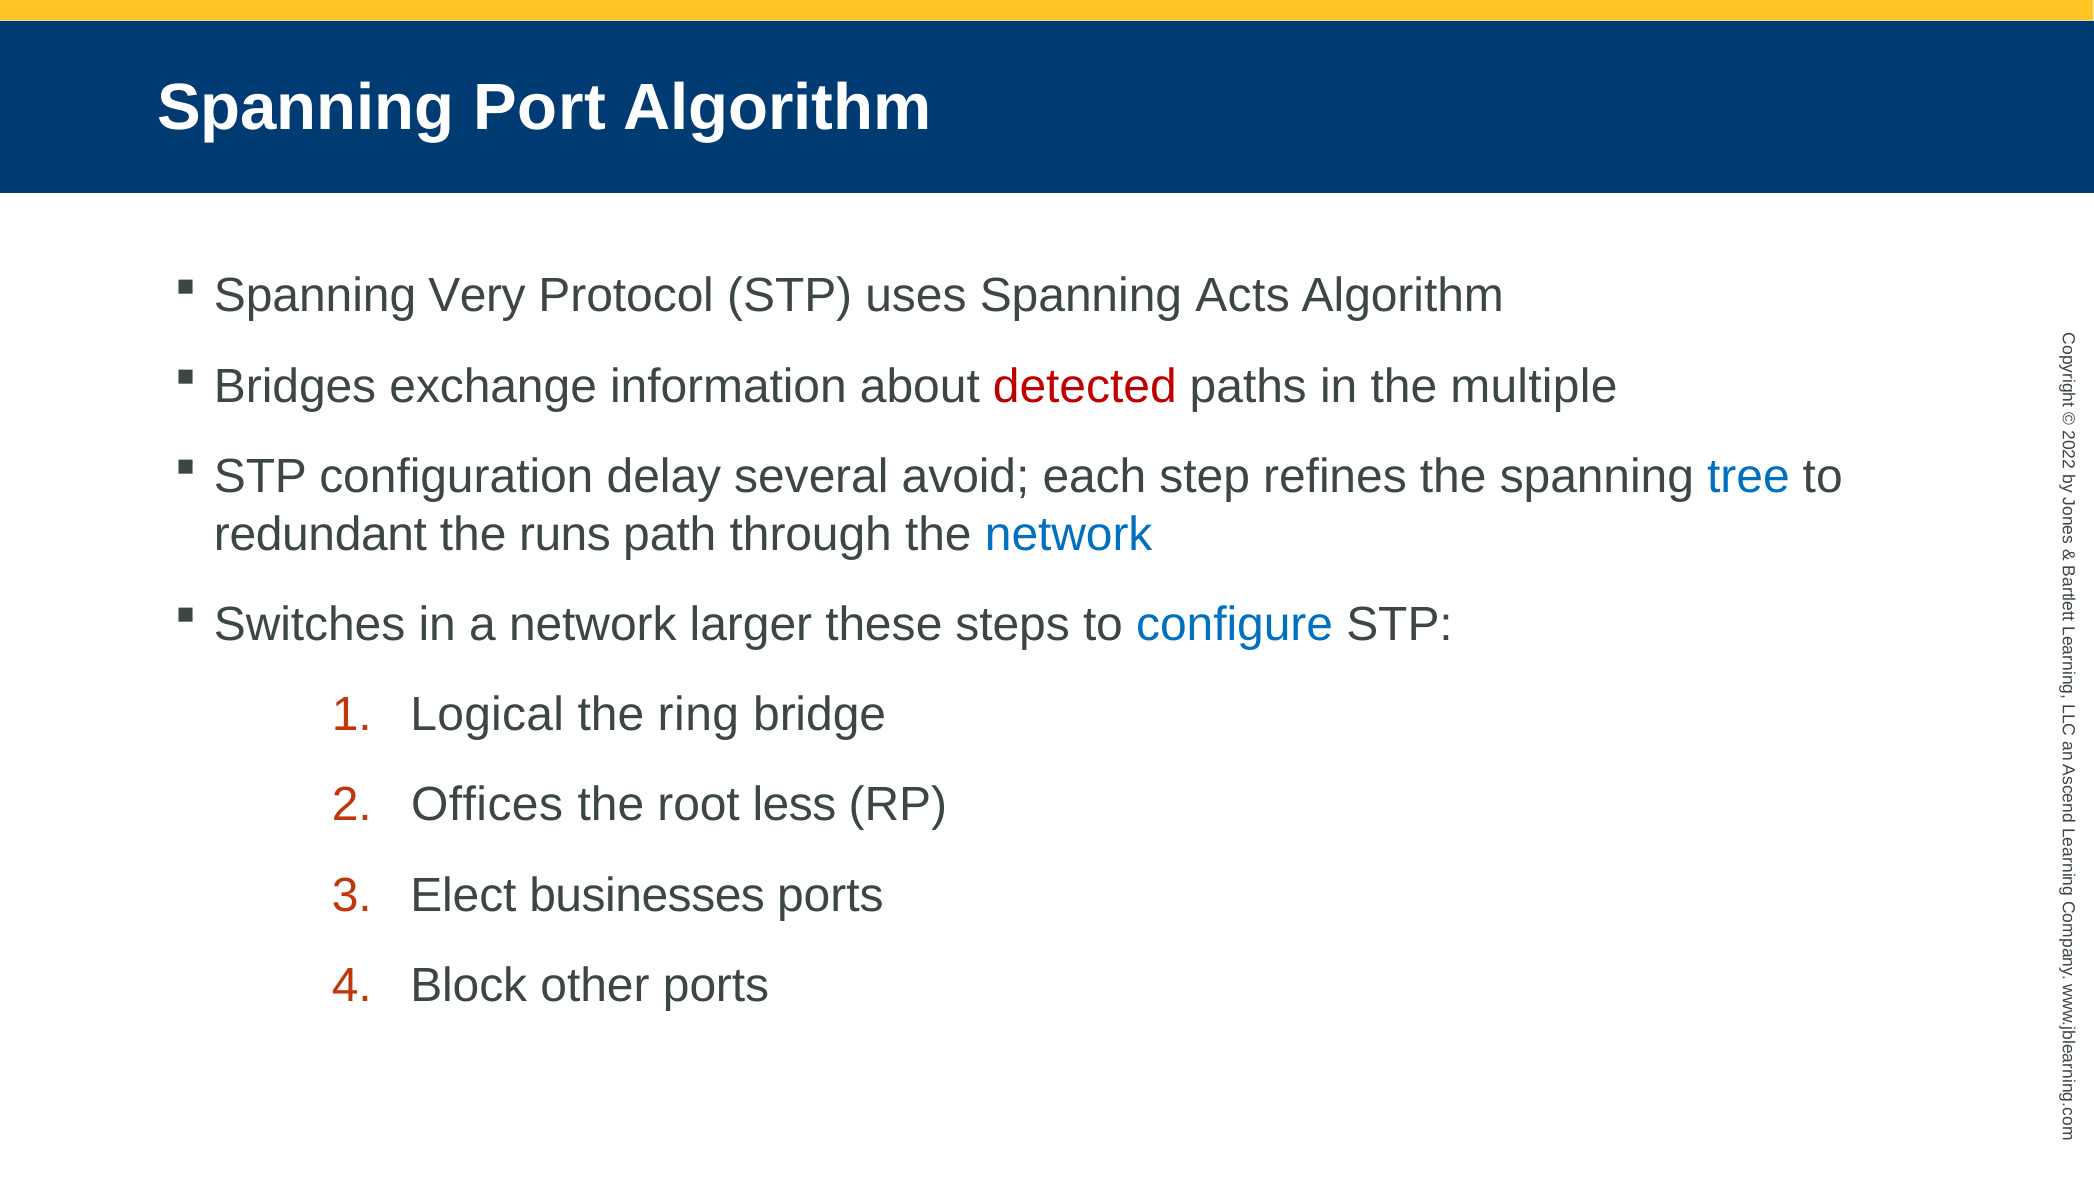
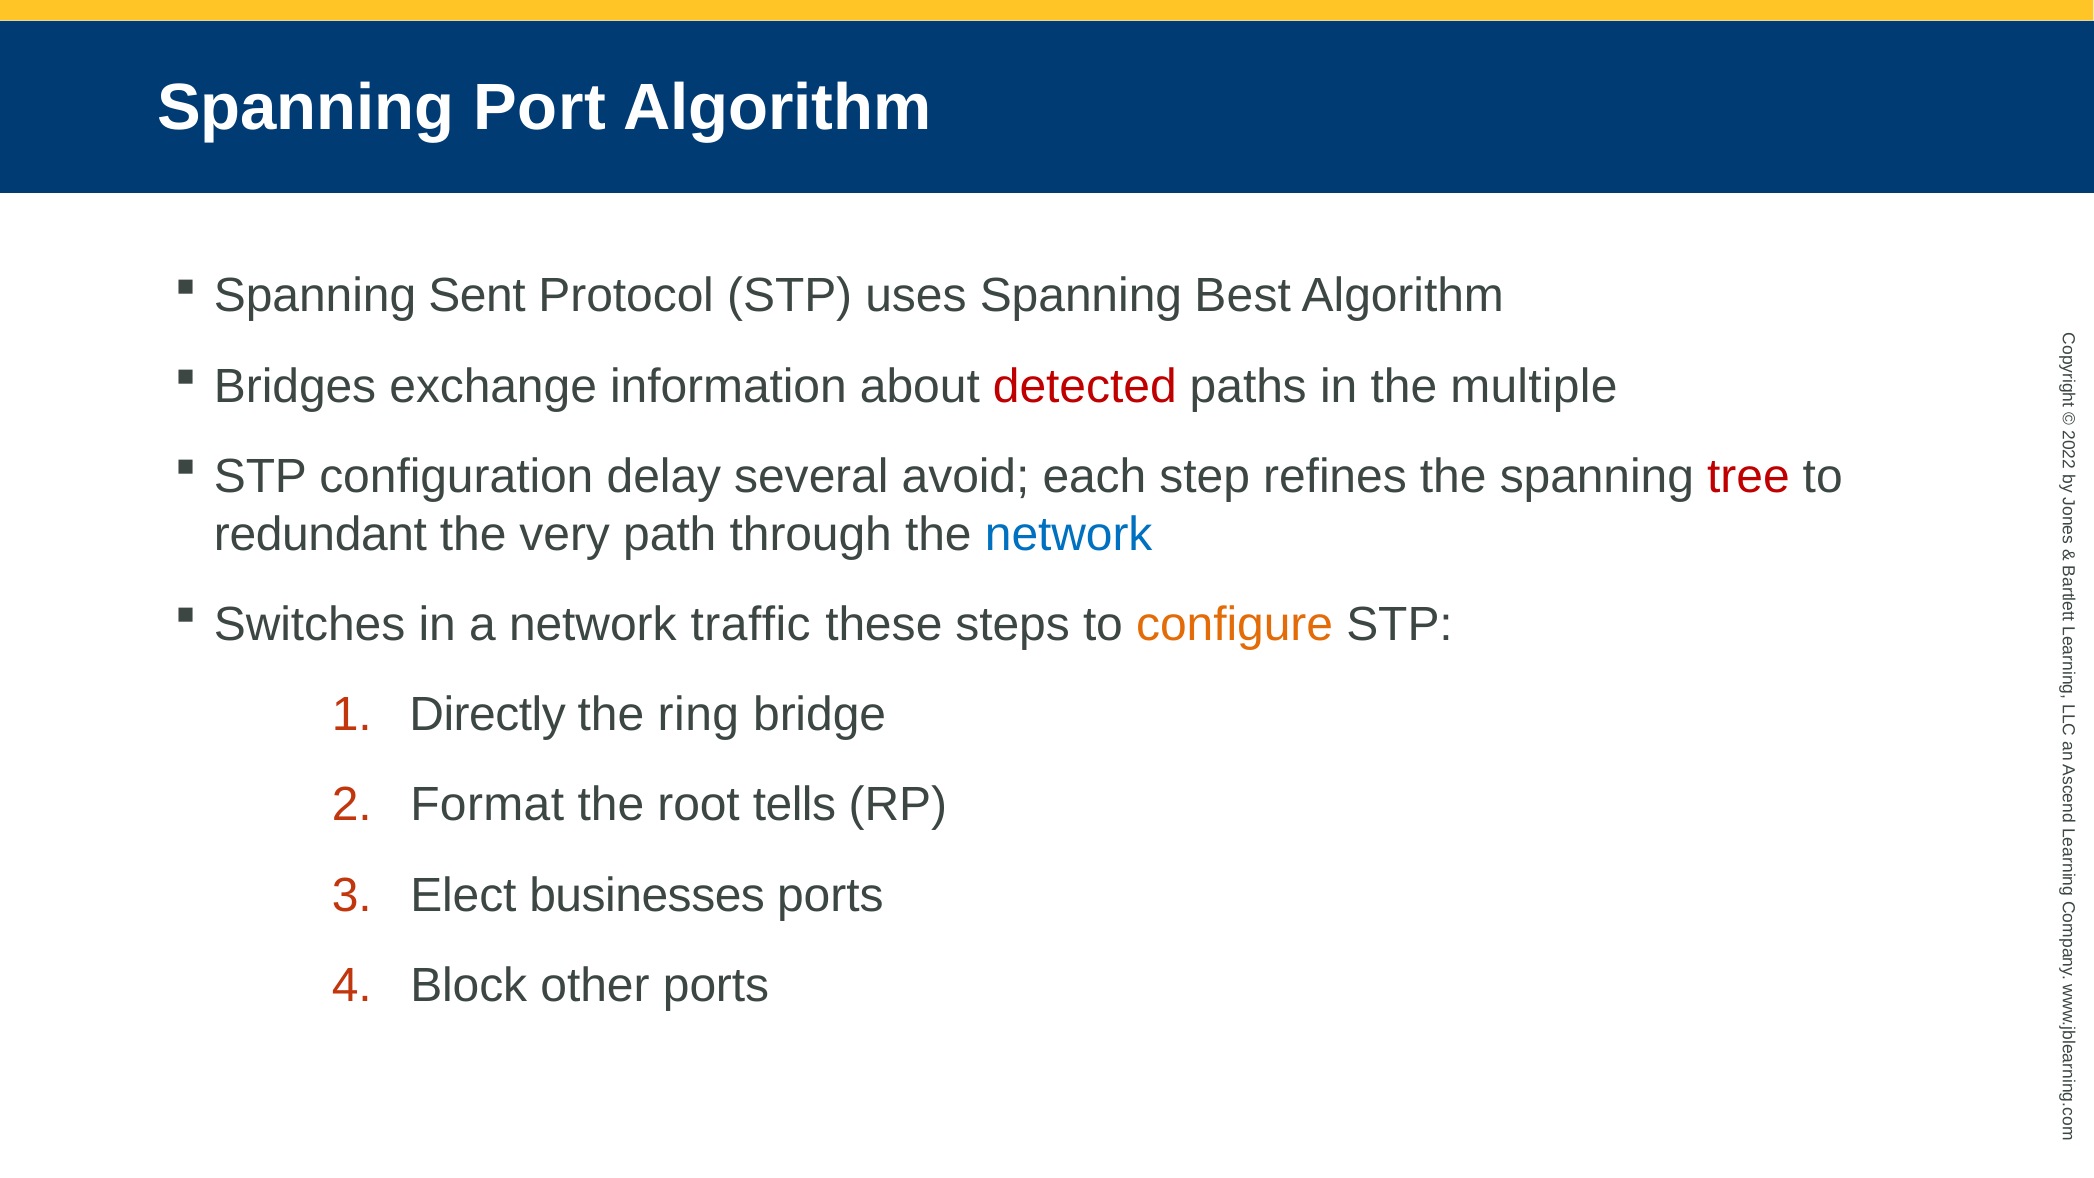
Very: Very -> Sent (477, 296)
Acts: Acts -> Best (1243, 296)
tree colour: blue -> red (1748, 477)
runs: runs -> very (565, 534)
larger: larger -> traffic (751, 624)
configure colour: blue -> orange (1235, 624)
Logical: Logical -> Directly (488, 715)
Offices: Offices -> Format (487, 805)
less: less -> tells (794, 805)
